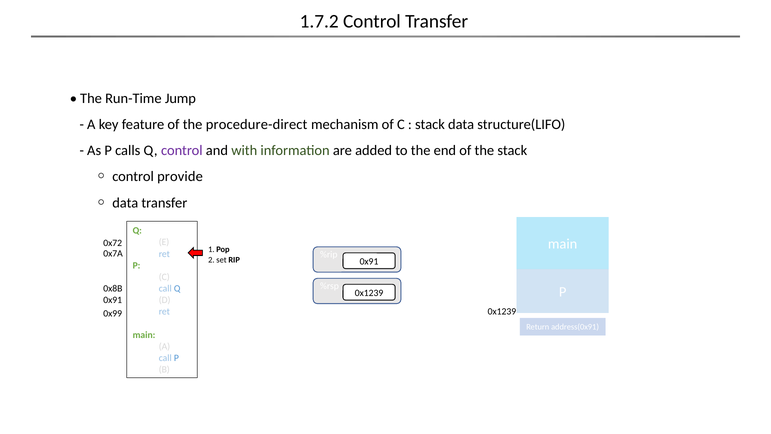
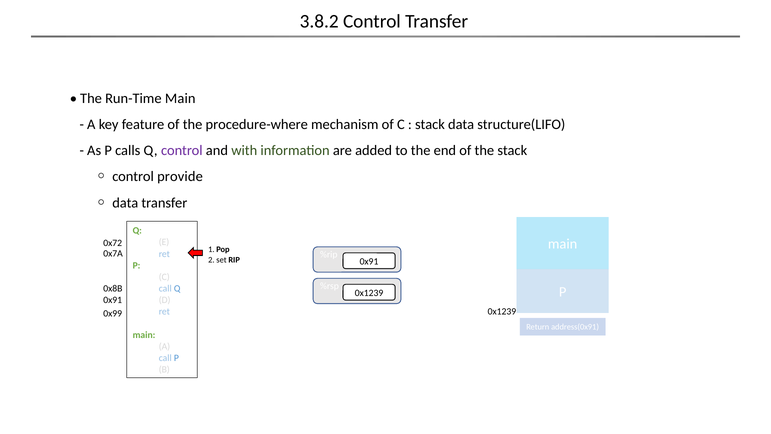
1.7.2: 1.7.2 -> 3.8.2 (319, 21)
Run-Time Jump: Jump -> Main (180, 99)
procedure-direct: procedure-direct -> procedure-where (257, 125)
